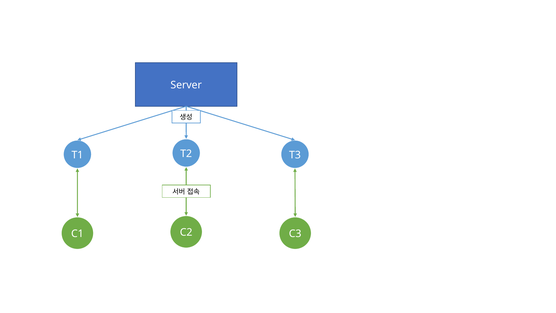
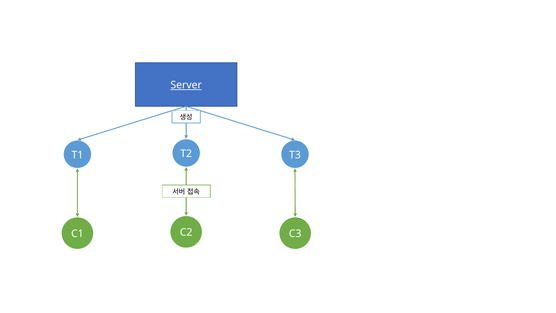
Server underline: none -> present (186, 85)
